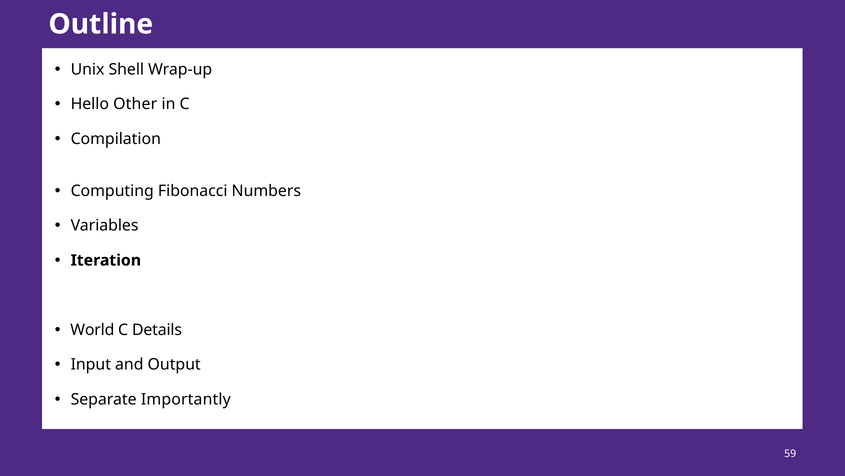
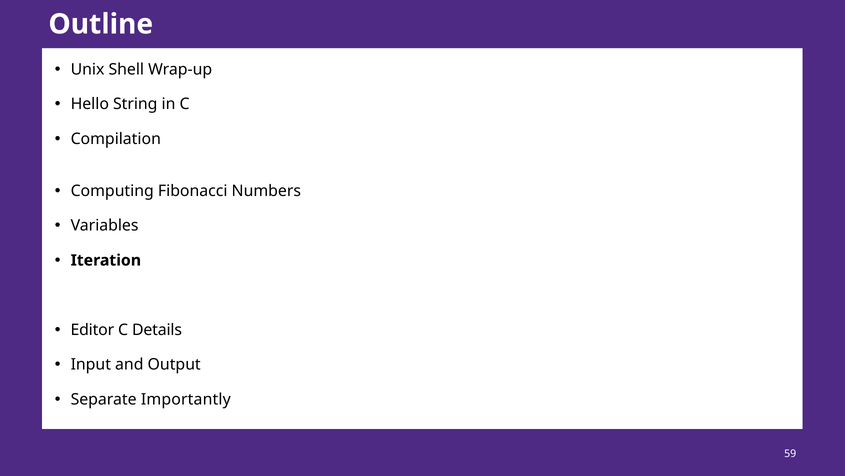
Other: Other -> String (135, 104)
World: World -> Editor (92, 329)
